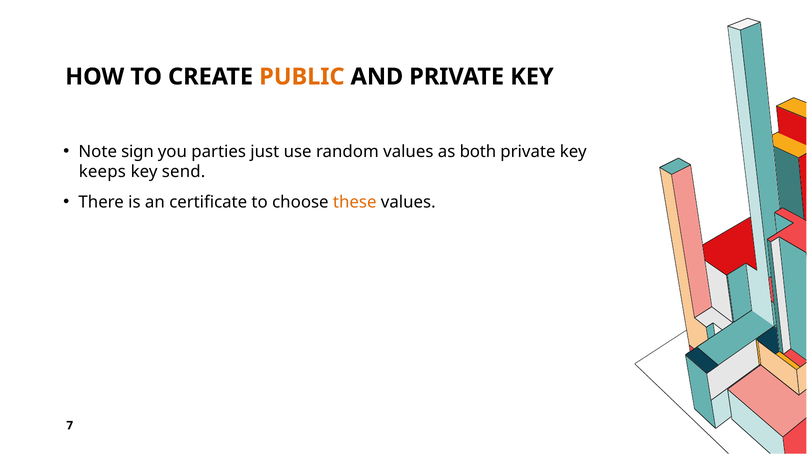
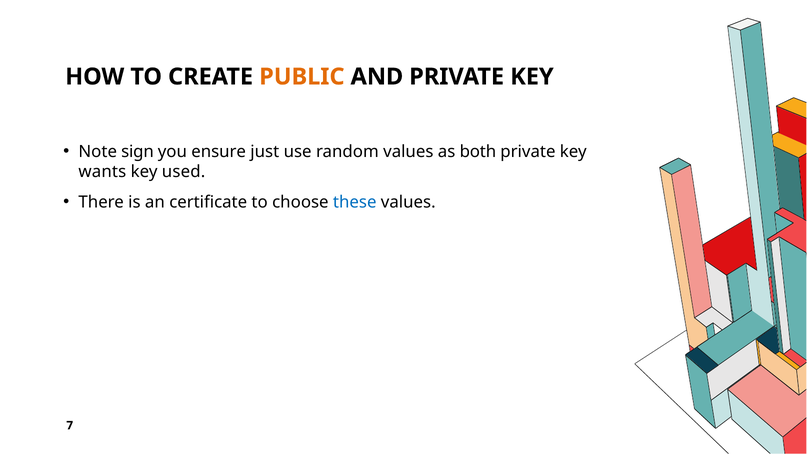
parties: parties -> ensure (219, 151)
keeps: keeps -> wants (102, 172)
send: send -> used (184, 172)
these colour: orange -> blue (355, 202)
